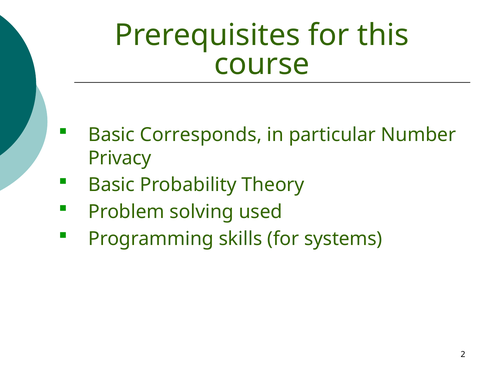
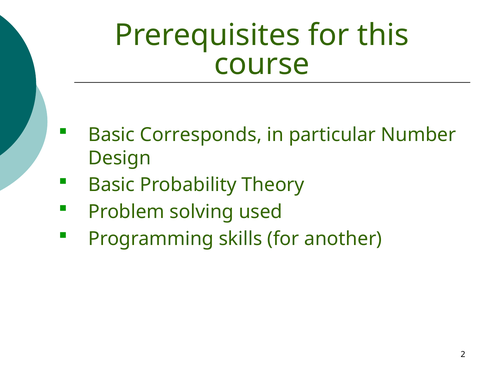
Privacy: Privacy -> Design (120, 158)
systems: systems -> another (343, 239)
